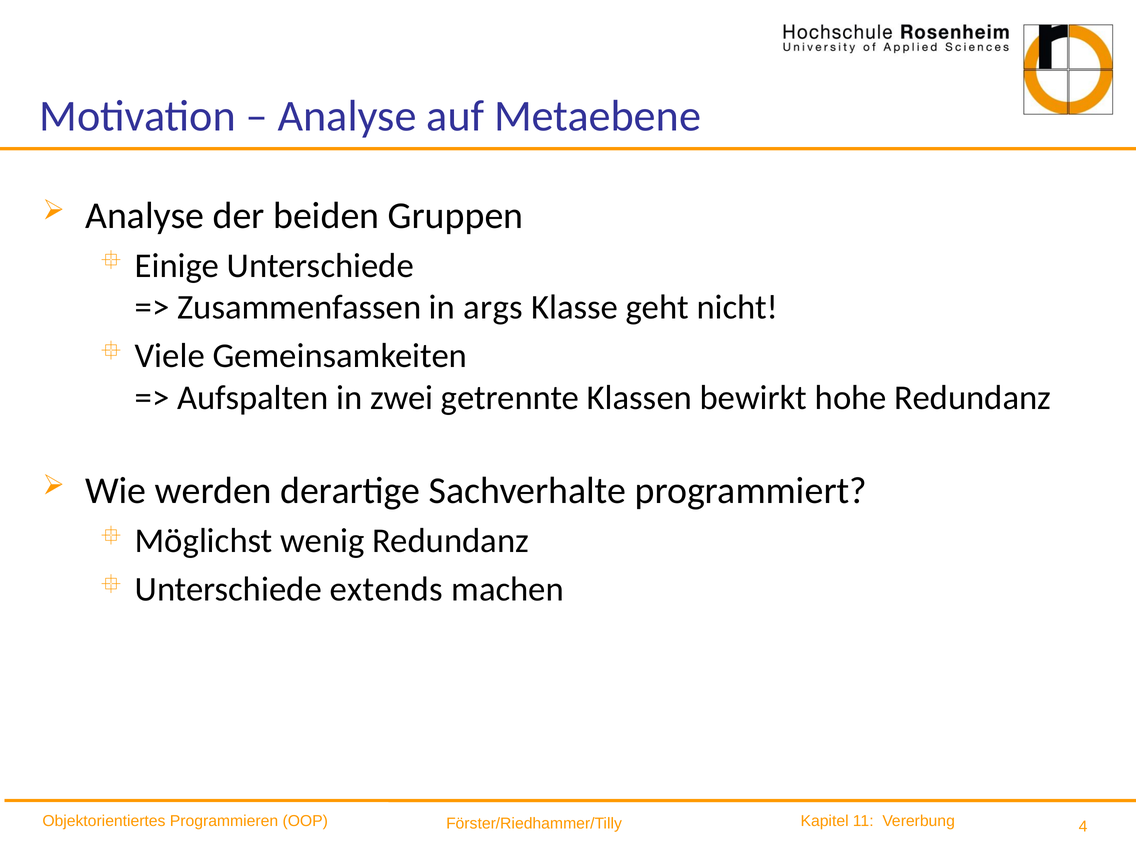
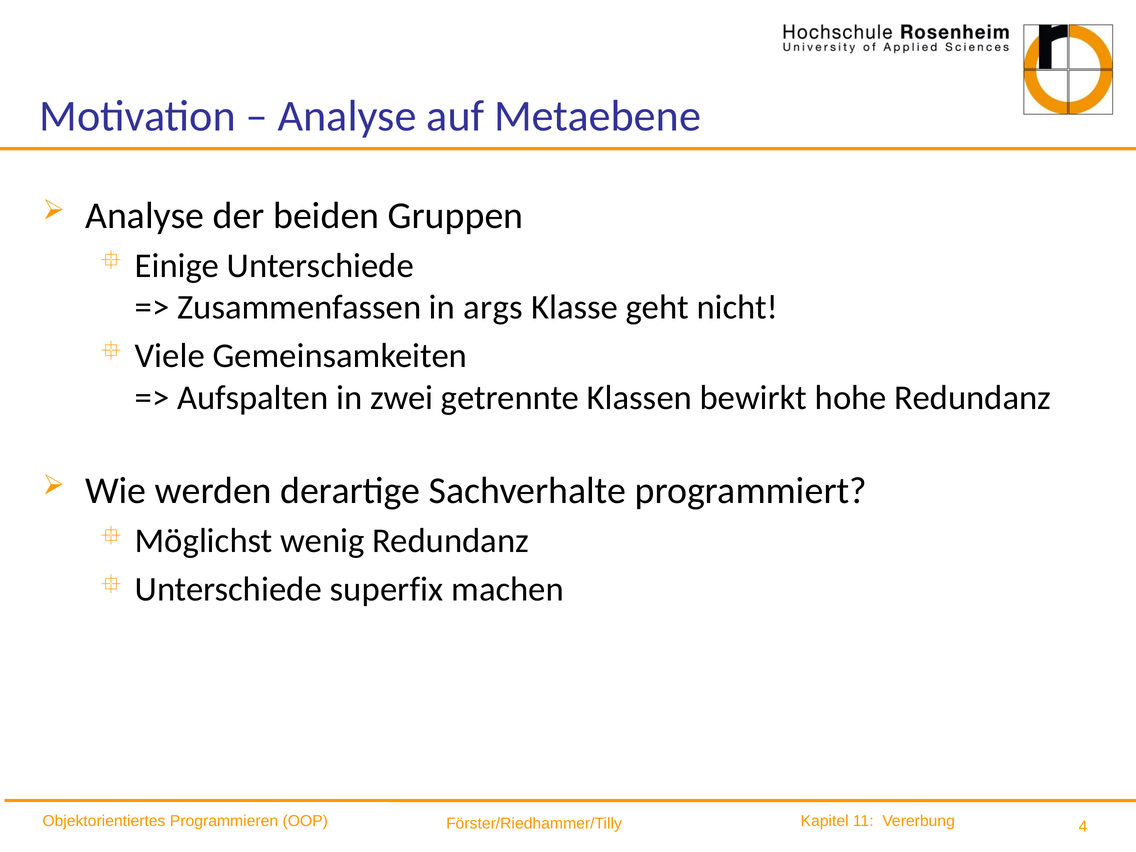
extends: extends -> superfix (387, 589)
